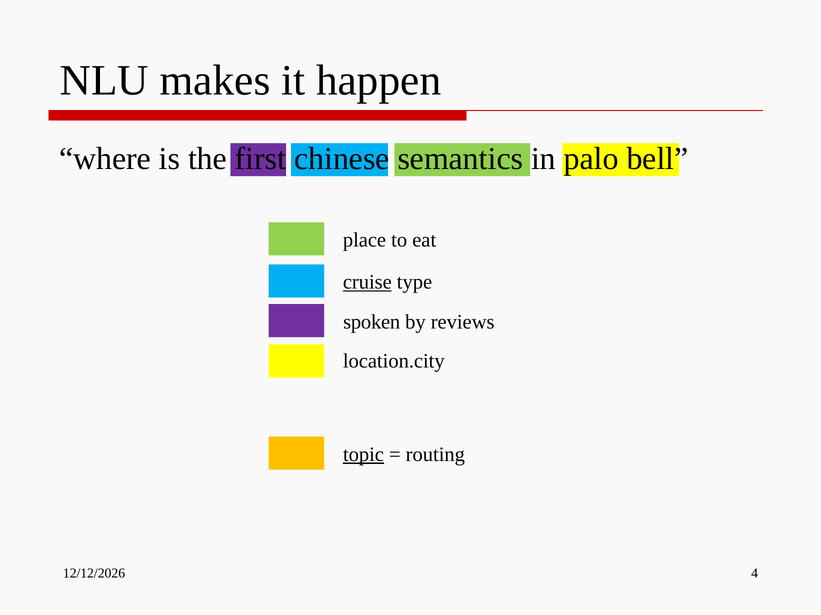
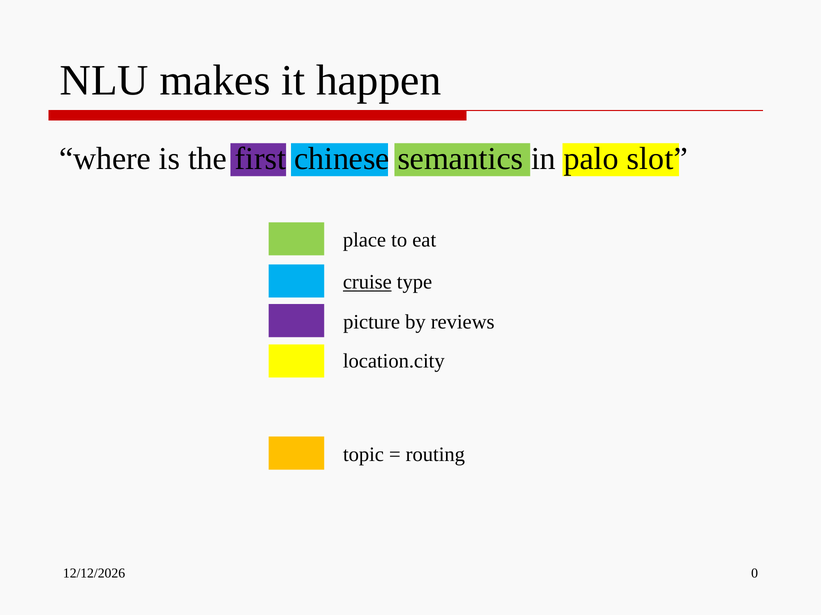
bell: bell -> slot (657, 159)
spoken: spoken -> picture (372, 322)
topic underline: present -> none (363, 455)
4: 4 -> 0 (755, 574)
